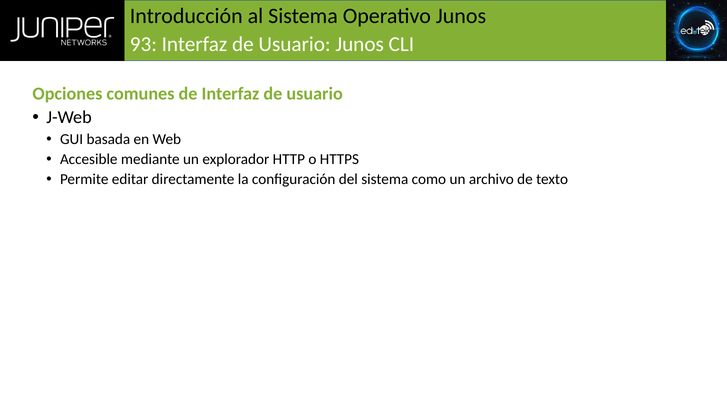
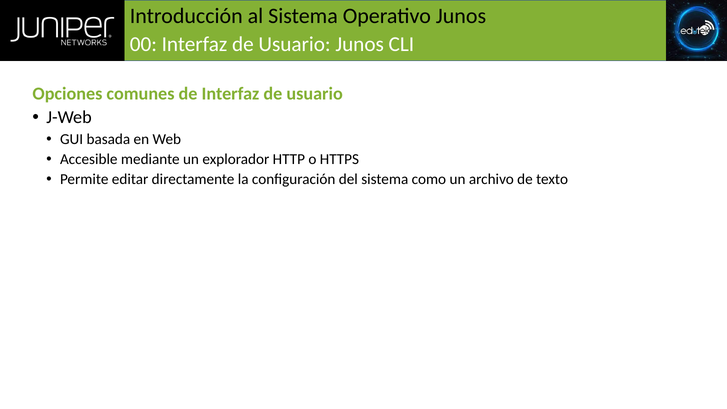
93: 93 -> 00 (143, 44)
